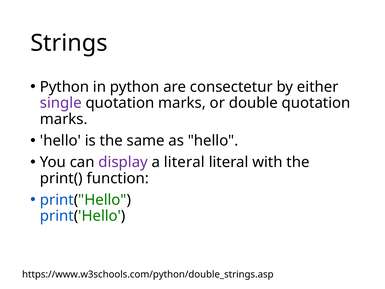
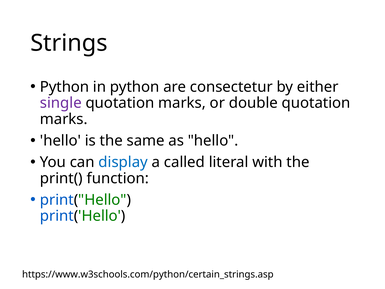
display colour: purple -> blue (123, 162)
a literal: literal -> called (184, 162)
https://www.w3schools.com/python/double_strings.asp: https://www.w3schools.com/python/double_strings.asp -> https://www.w3schools.com/python/certain_strings.asp (148, 274)
